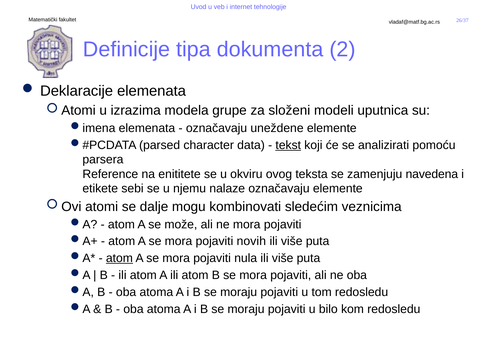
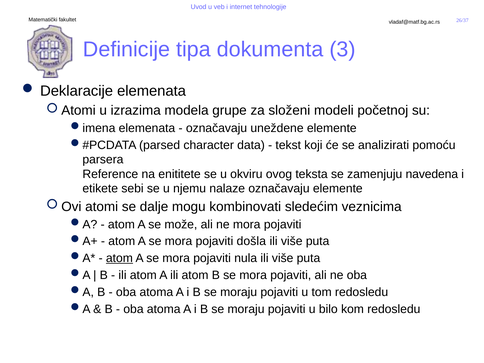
2: 2 -> 3 (342, 49)
uputnica: uputnica -> početnoj (383, 110)
tekst underline: present -> none (288, 145)
novih: novih -> došla (251, 241)
